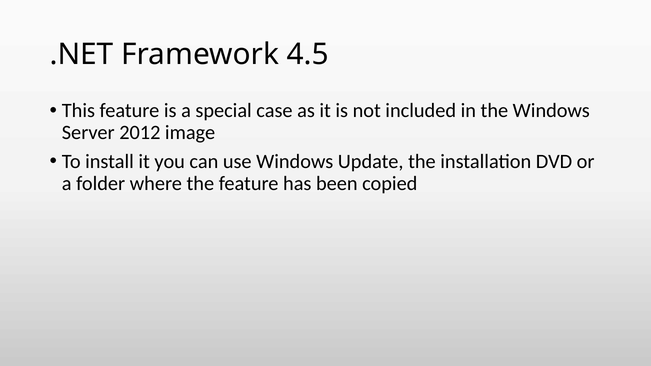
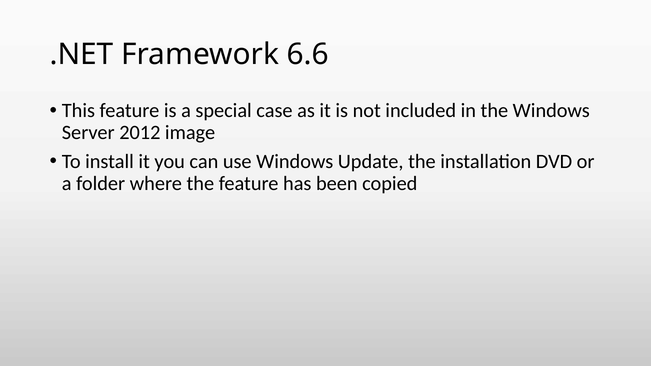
4.5: 4.5 -> 6.6 (308, 55)
